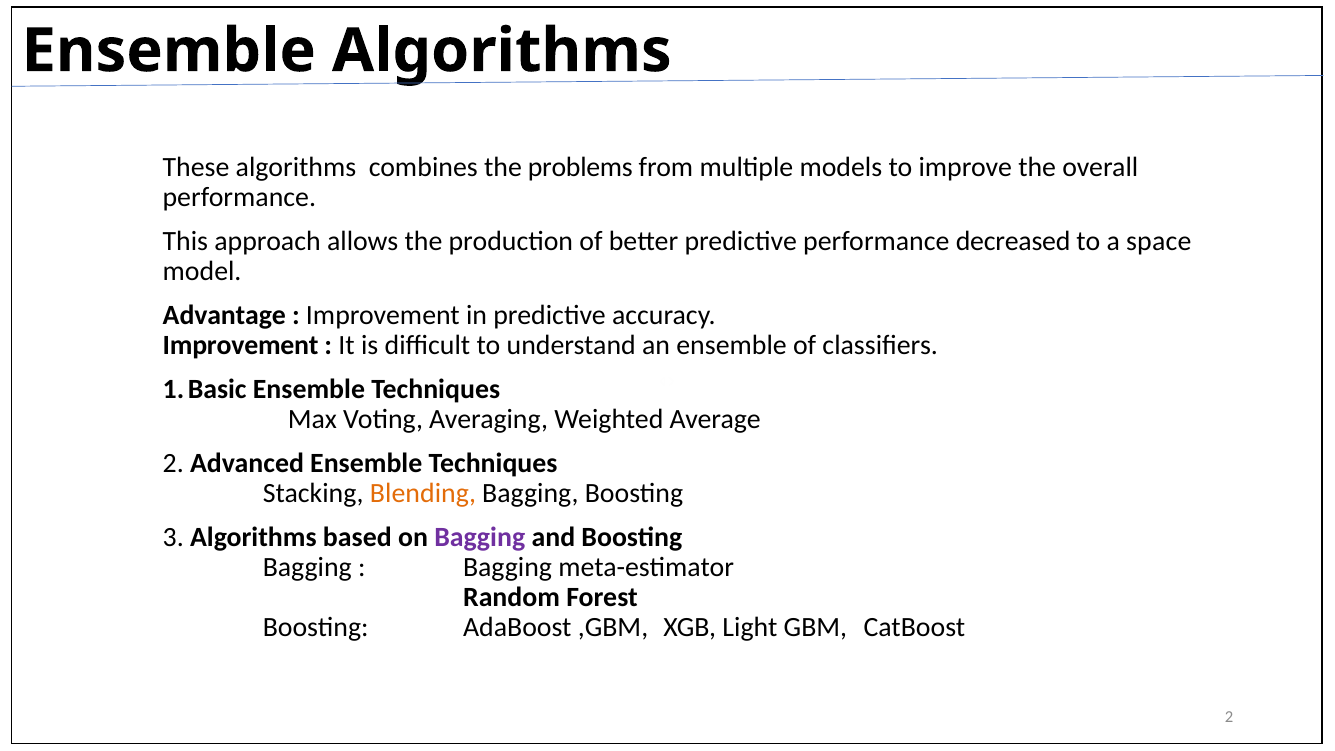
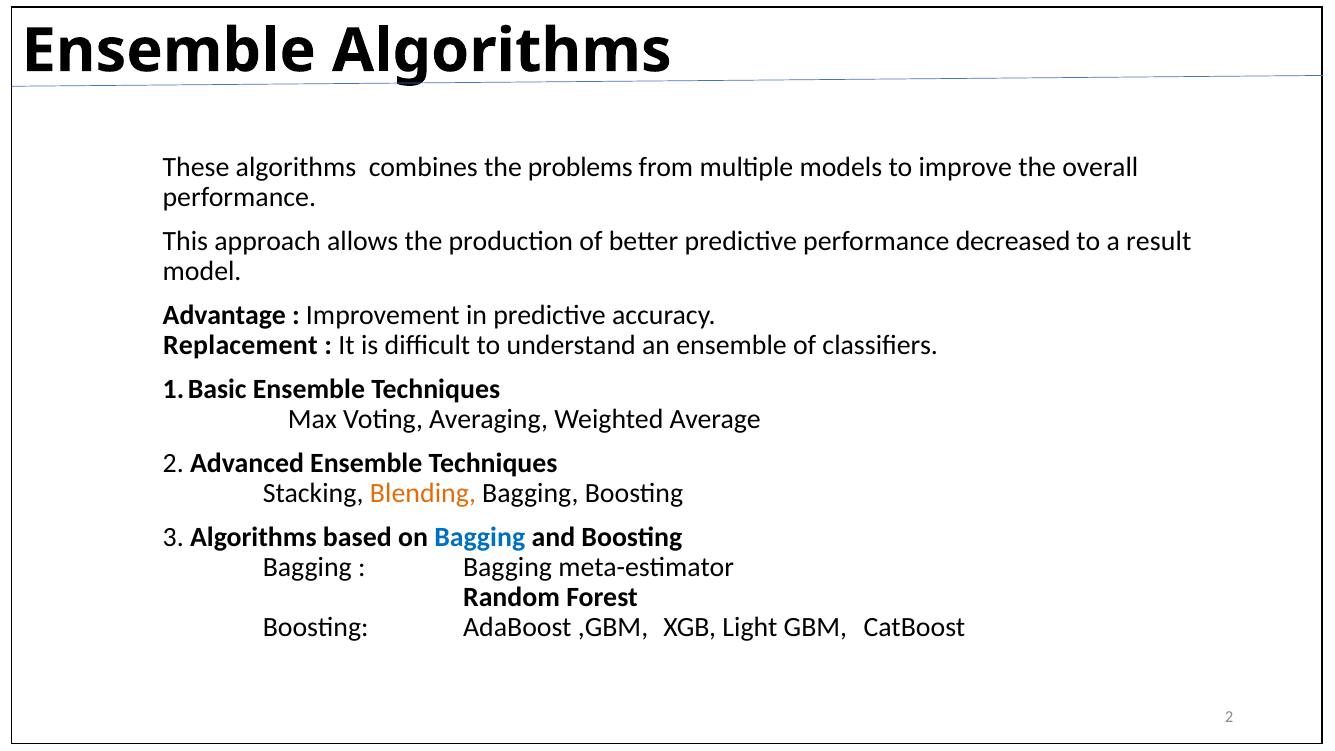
space: space -> result (1159, 241)
Improvement: Improvement -> Replacement (240, 345)
Bagging colour: purple -> blue (480, 537)
